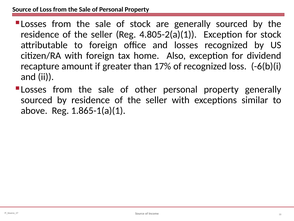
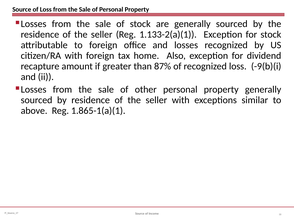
4.805-2(a)(1: 4.805-2(a)(1 -> 1.133-2(a)(1 (168, 34)
17%: 17% -> 87% (163, 66)
-6(b)(i: -6(b)(i -> -9(b)(i (266, 66)
